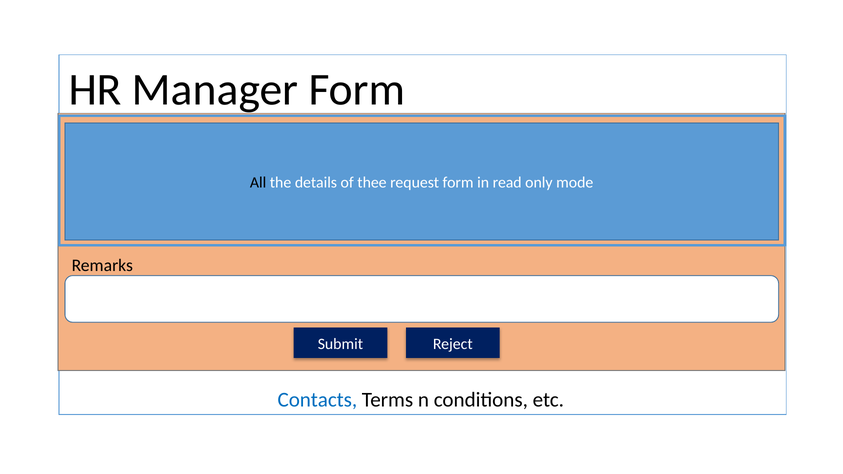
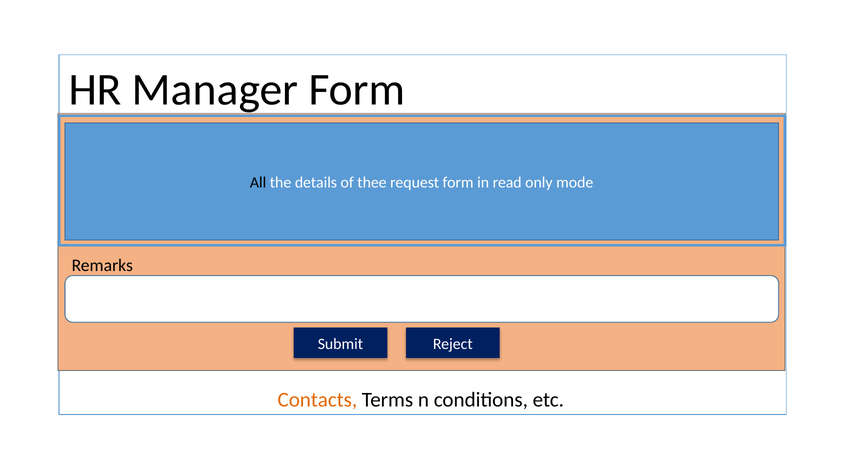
Contacts colour: blue -> orange (317, 400)
